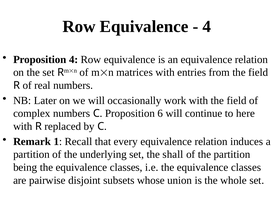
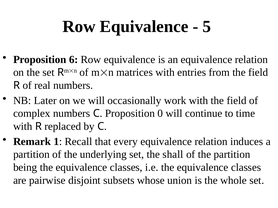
4: 4 -> 5 (207, 27)
Proposition 4: 4 -> 6 (74, 60)
6: 6 -> 0 (160, 114)
here: here -> time (246, 114)
